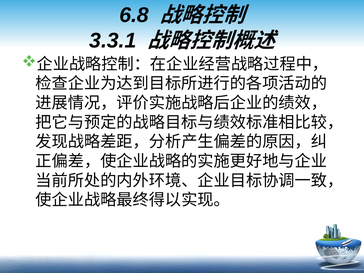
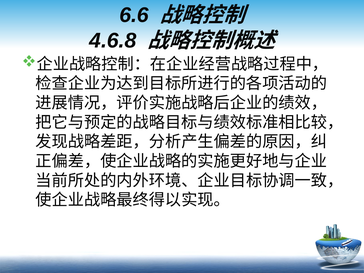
6.8: 6.8 -> 6.6 (134, 15)
3.3.1: 3.3.1 -> 4.6.8 (113, 41)
